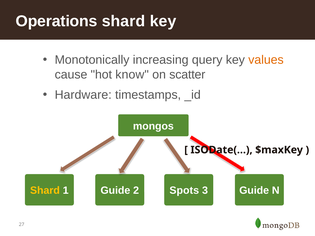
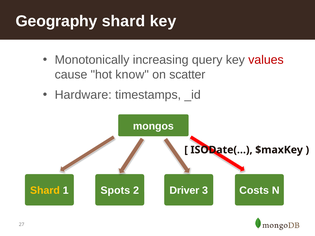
Operations: Operations -> Geography (57, 21)
values colour: orange -> red (266, 60)
Guide: Guide -> Spots (115, 191)
Spots: Spots -> Driver (184, 191)
3 Guide: Guide -> Costs (254, 191)
